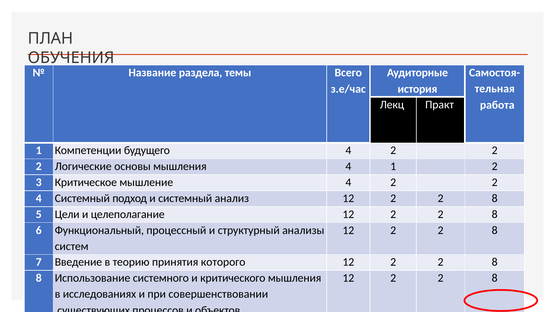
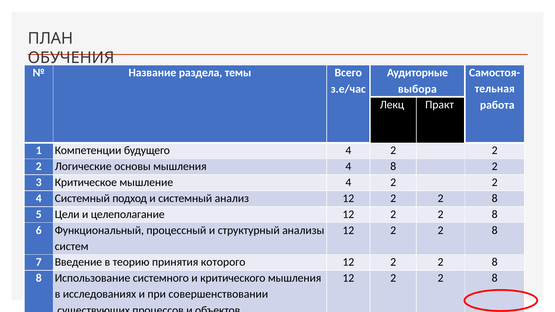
история: история -> выбора (417, 89)
4 1: 1 -> 8 (393, 167)
